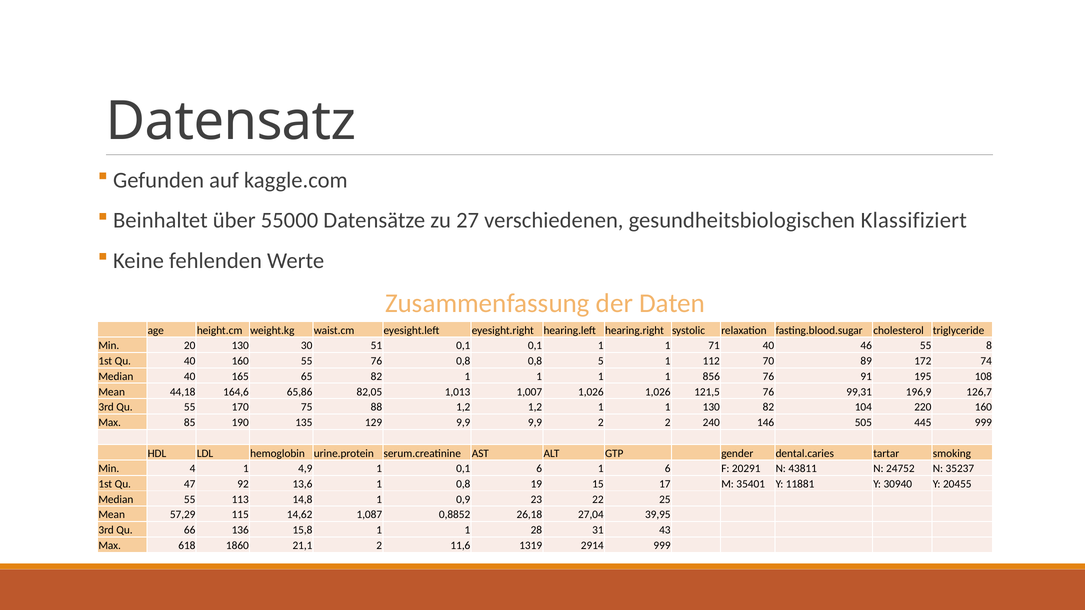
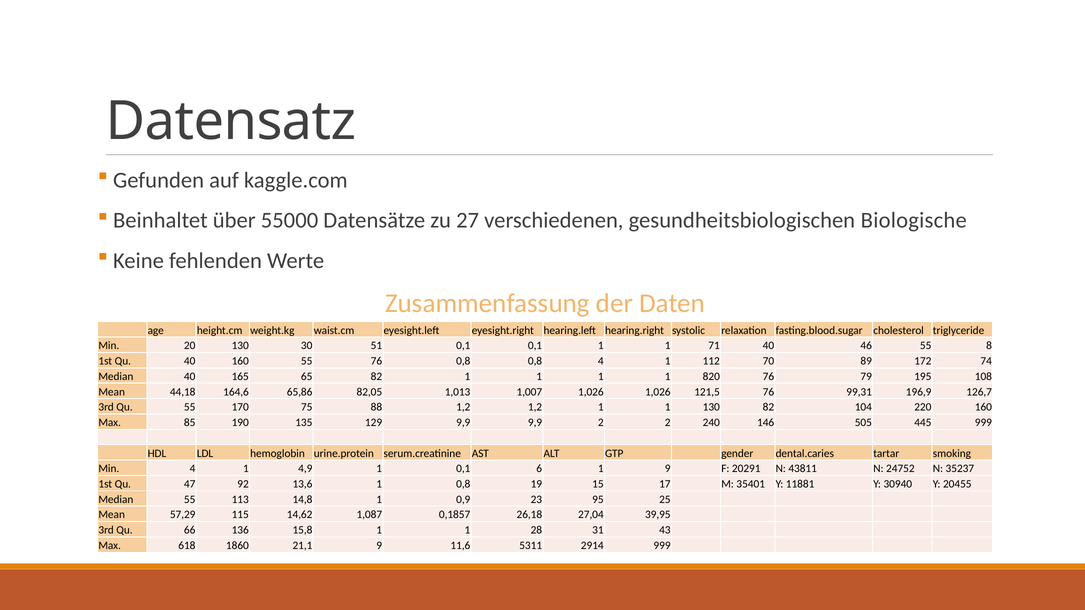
Klassifiziert: Klassifiziert -> Biologische (914, 221)
0,8 5: 5 -> 4 (601, 361)
856: 856 -> 820 (711, 377)
91: 91 -> 79 (866, 377)
1 6: 6 -> 9 (668, 469)
22: 22 -> 95 (598, 500)
0,8852: 0,8852 -> 0,1857 (455, 515)
21,1 2: 2 -> 9 (379, 546)
1319: 1319 -> 5311 (531, 546)
